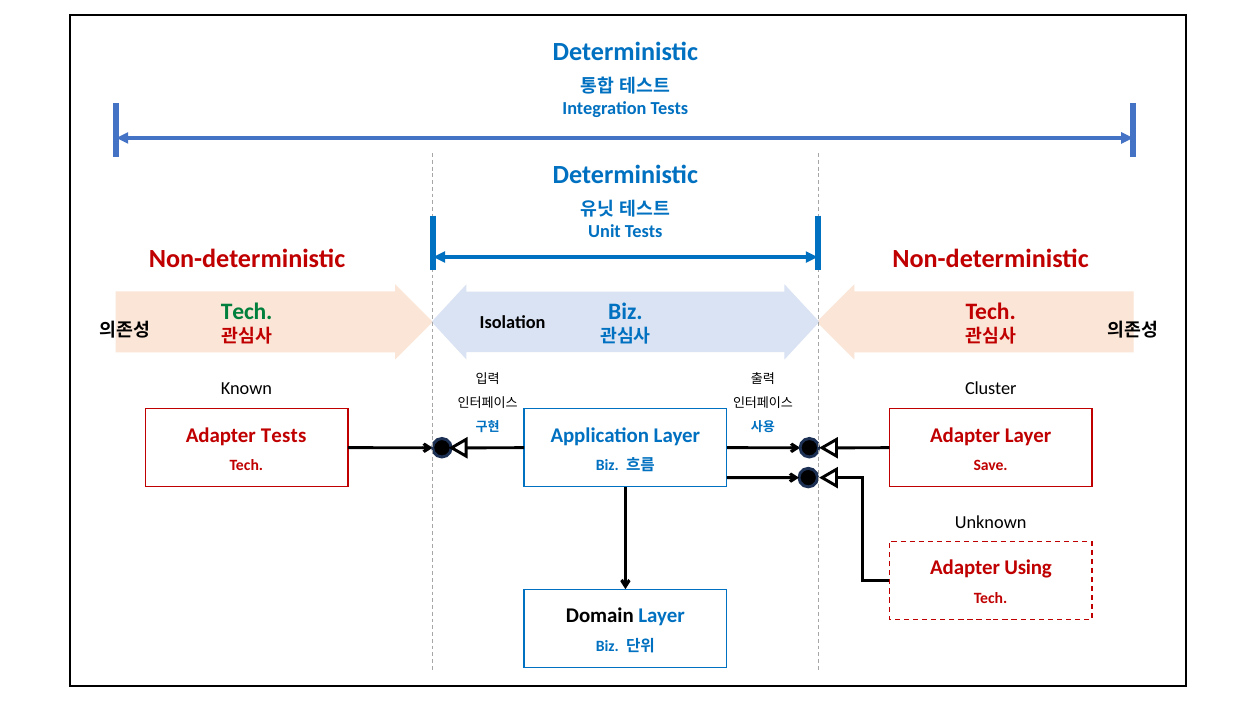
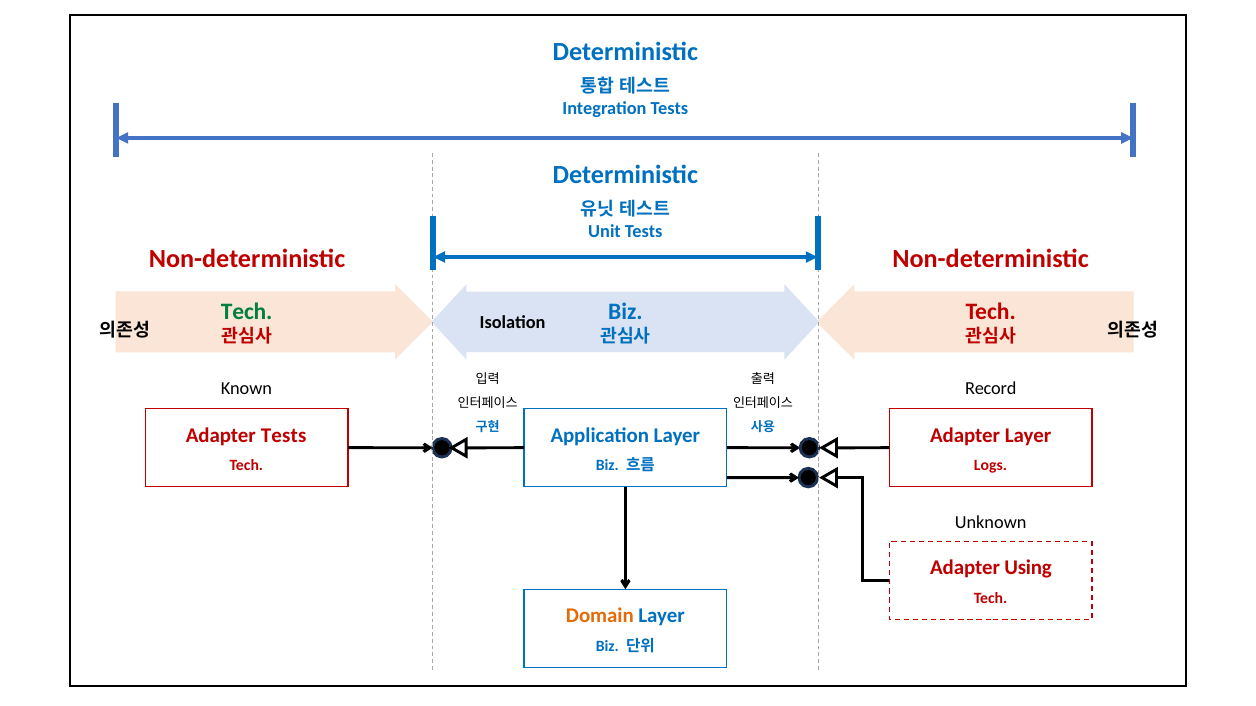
Cluster: Cluster -> Record (991, 389)
Save: Save -> Logs (991, 466)
Domain colour: black -> orange (600, 616)
